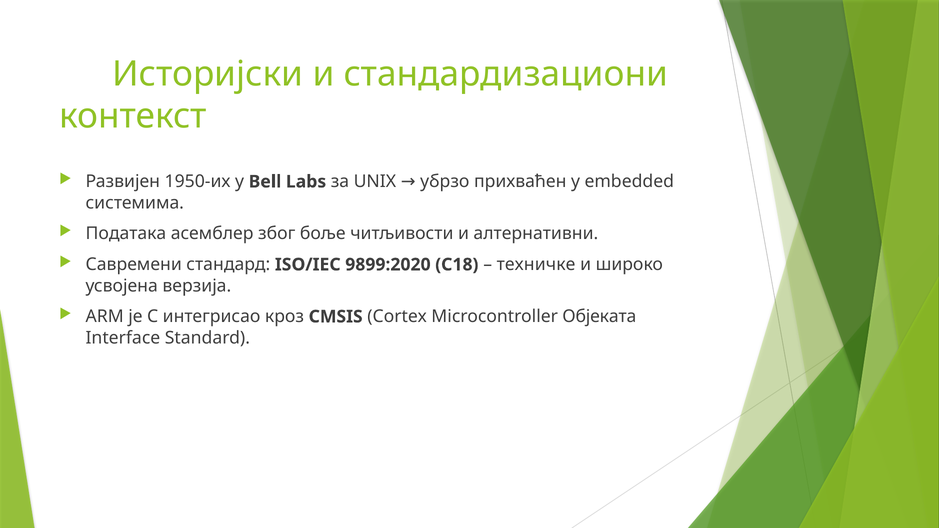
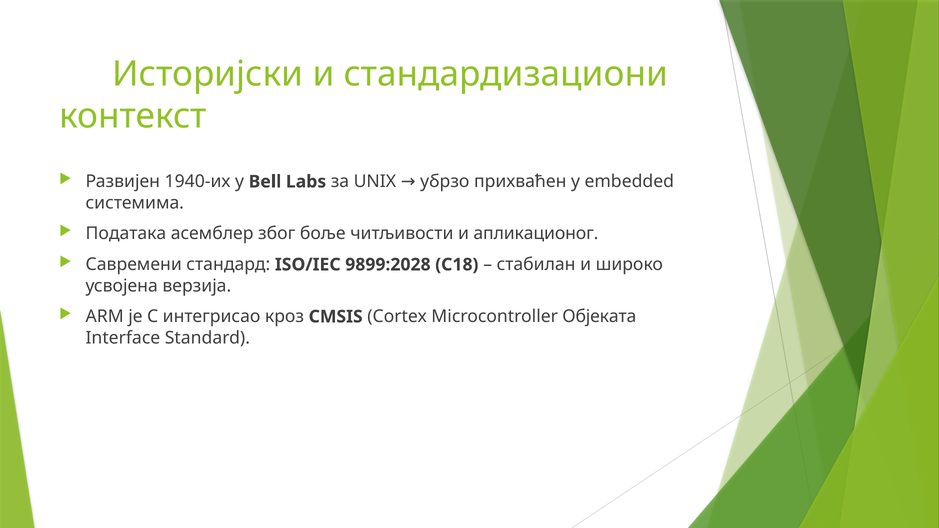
1950-их: 1950-их -> 1940-их (198, 182)
алтернативни: алтернативни -> апликационог (536, 234)
9899:2020: 9899:2020 -> 9899:2028 (388, 265)
техничке: техничке -> стабилан (536, 265)
